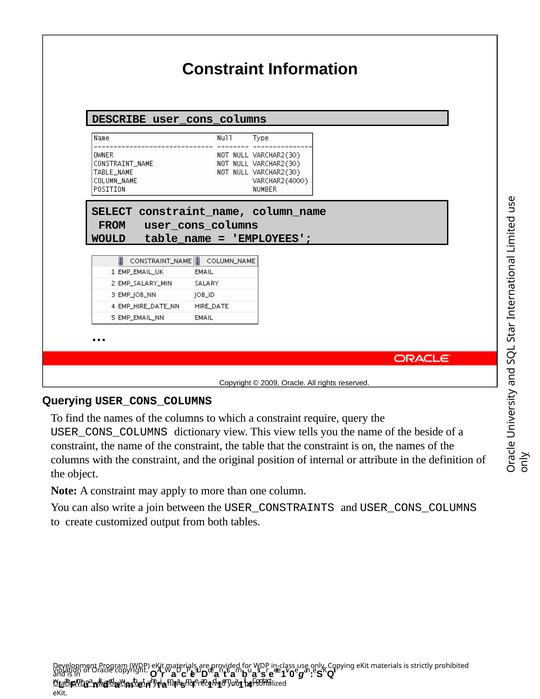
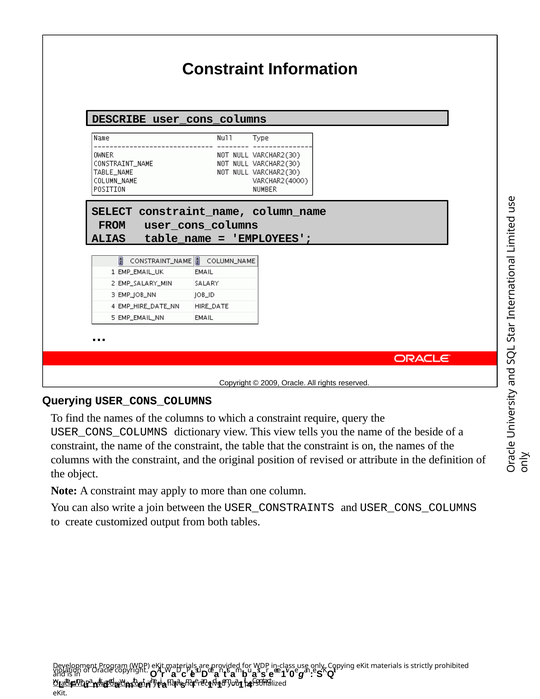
WOULD: WOULD -> ALIAS (109, 238)
internal: internal -> revised (327, 460)
